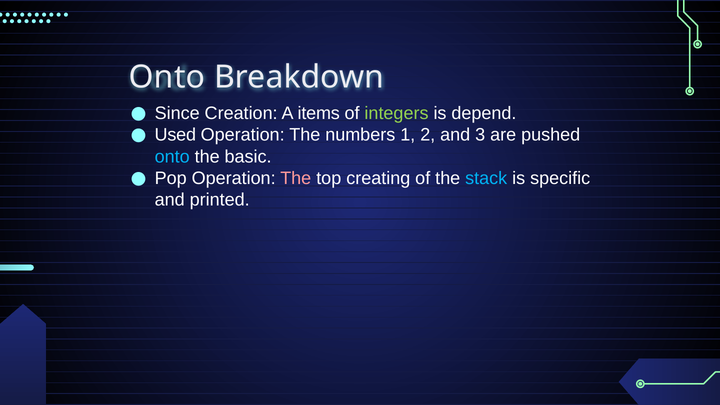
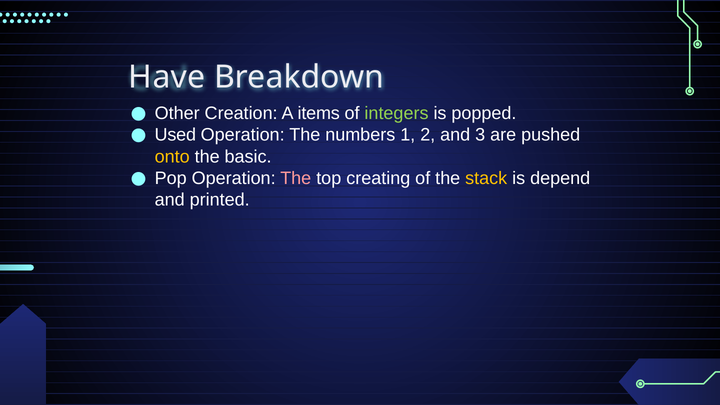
Onto: Onto -> Have (167, 77)
Since: Since -> Other (177, 113)
depend: depend -> popped (484, 113)
onto colour: light blue -> yellow (172, 157)
stack colour: light blue -> yellow (486, 178)
specific: specific -> depend (560, 178)
